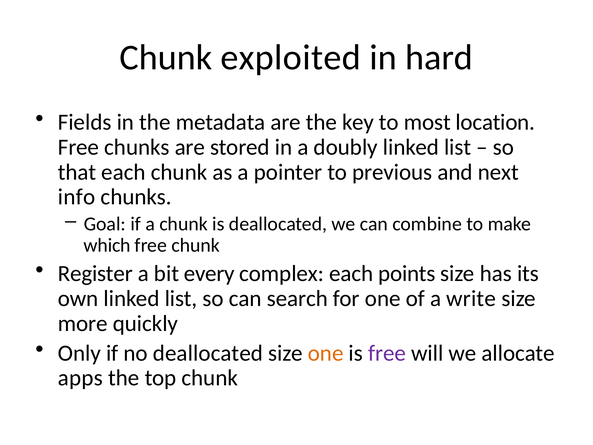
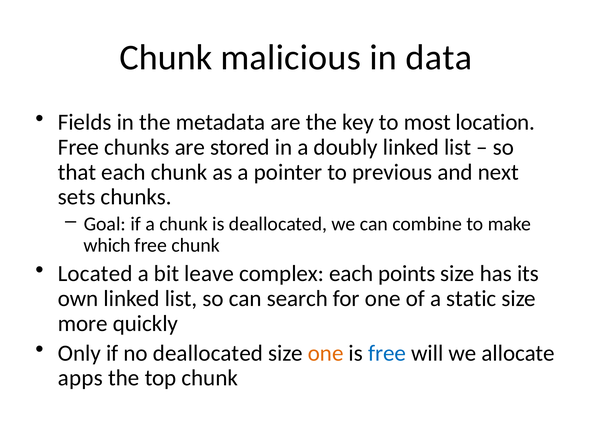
exploited: exploited -> malicious (291, 57)
hard: hard -> data (439, 57)
info: info -> sets (77, 197)
Register: Register -> Located (95, 273)
every: every -> leave (209, 273)
write: write -> static (471, 298)
free colour: purple -> blue (387, 353)
